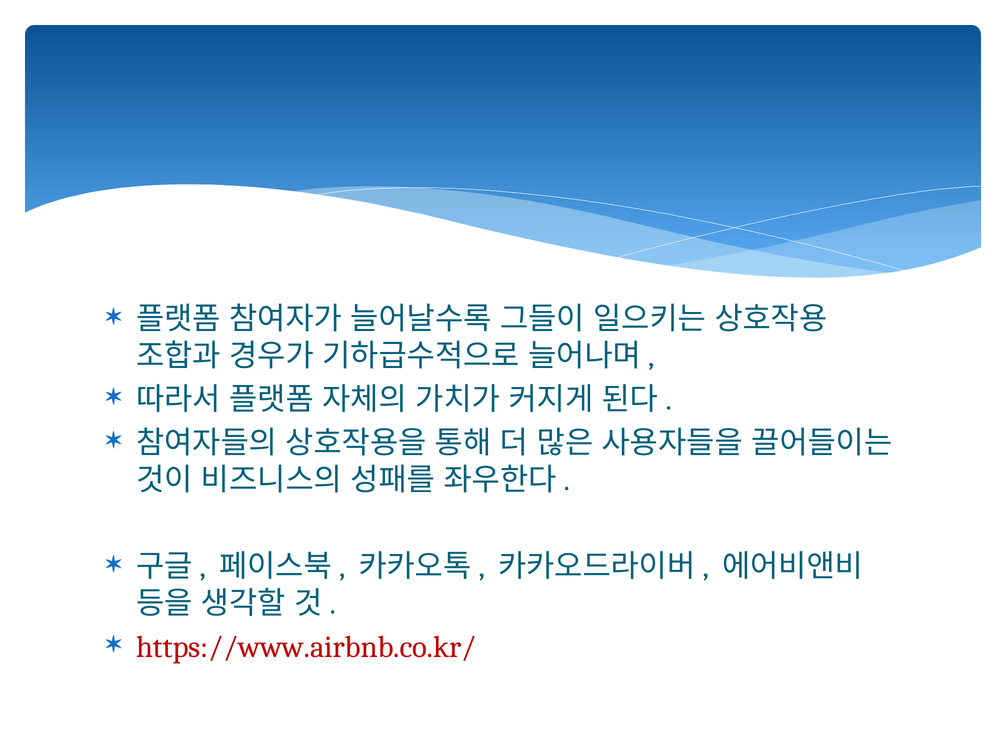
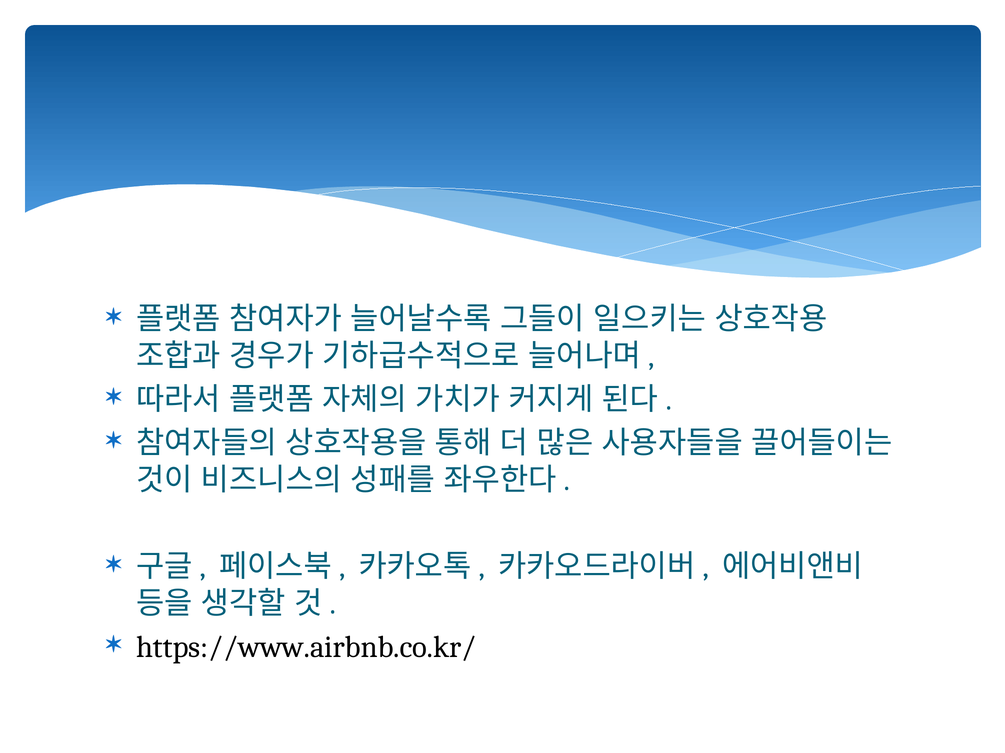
https://www.airbnb.co.kr/ colour: red -> black (306, 648)
